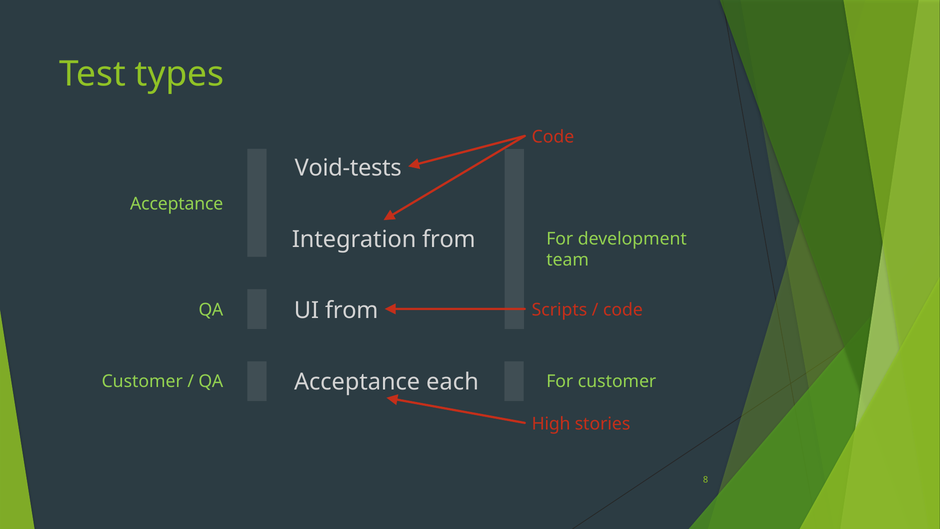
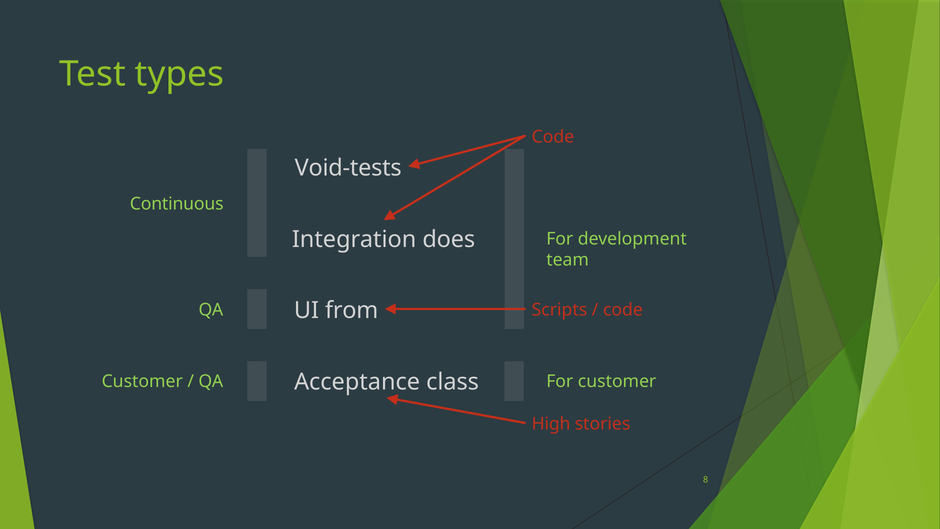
Acceptance: Acceptance -> Continuous (177, 204)
Integration from: from -> does (449, 239)
each: each -> class (453, 382)
